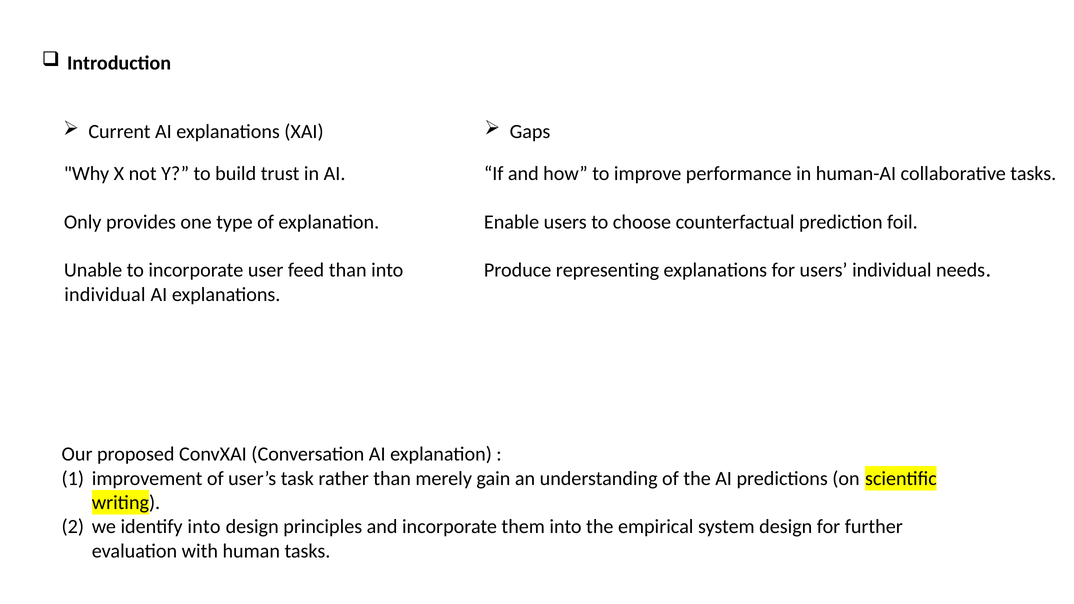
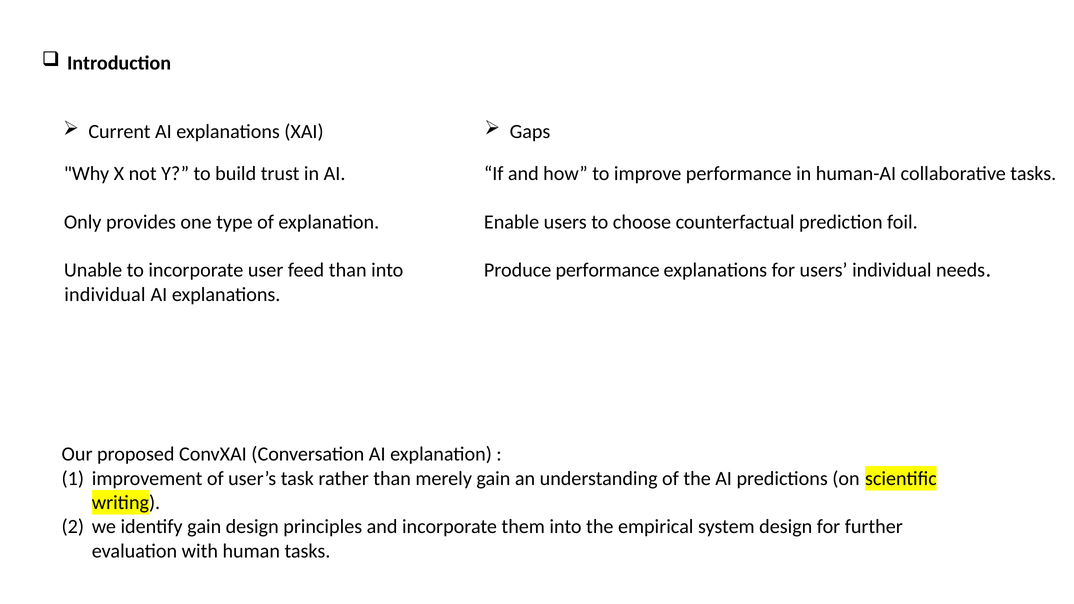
Produce representing: representing -> performance (608, 270)
identify into: into -> gain (204, 527)
